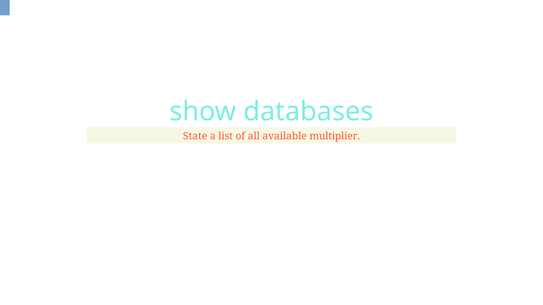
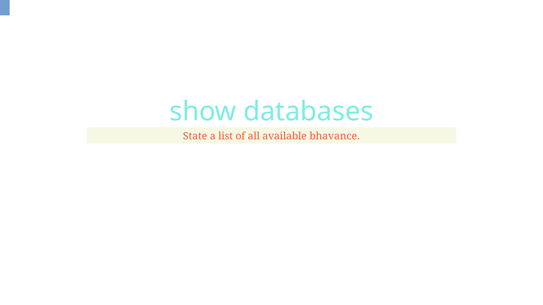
multiplier: multiplier -> bhavance (335, 136)
